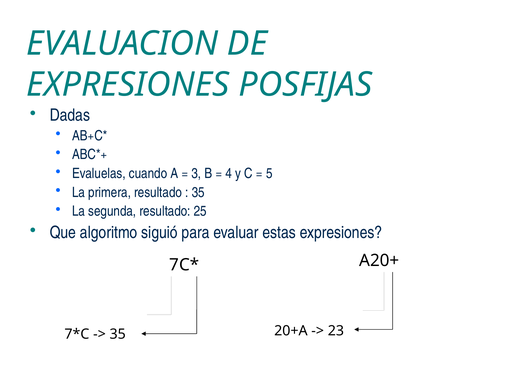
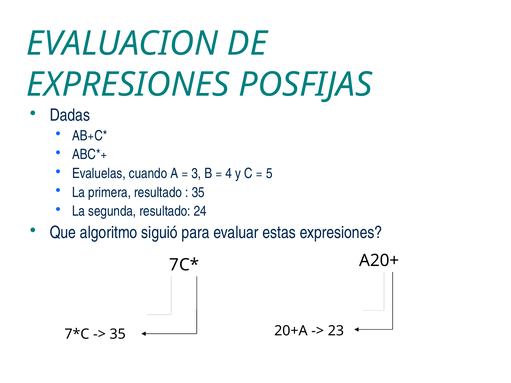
25: 25 -> 24 (200, 211)
